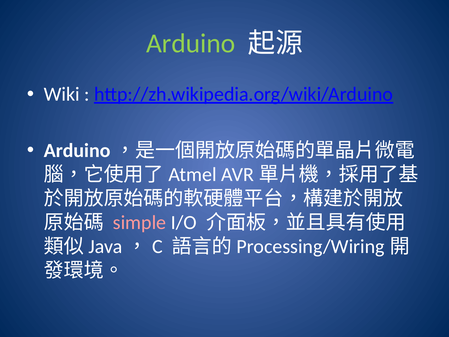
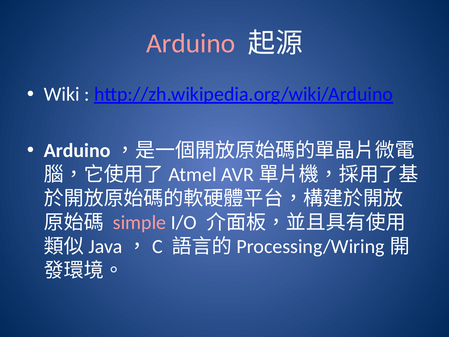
Arduino colour: light green -> pink (191, 43)
